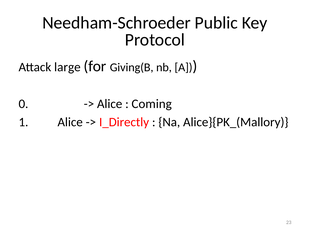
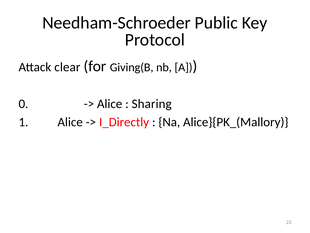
large: large -> clear (67, 67)
Coming: Coming -> Sharing (152, 104)
